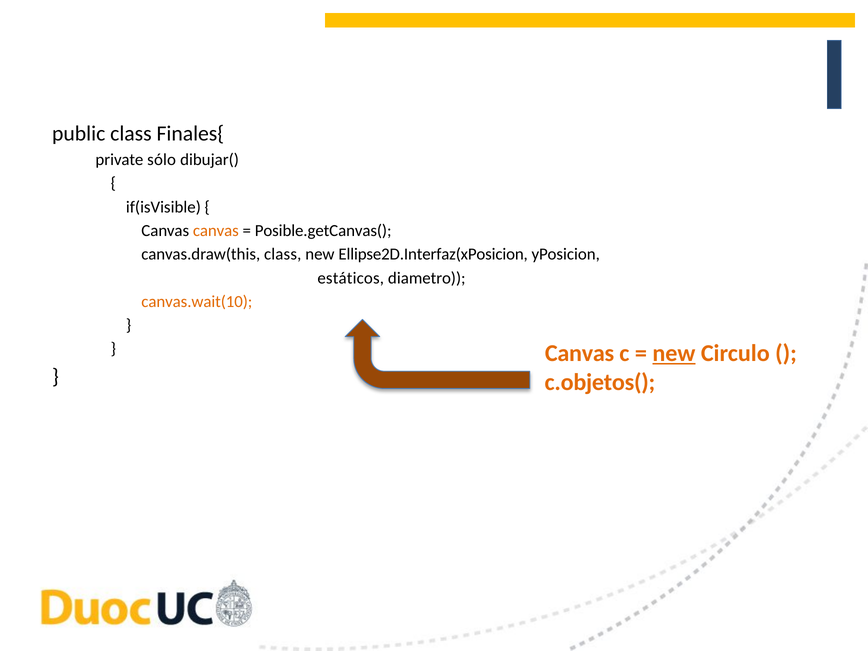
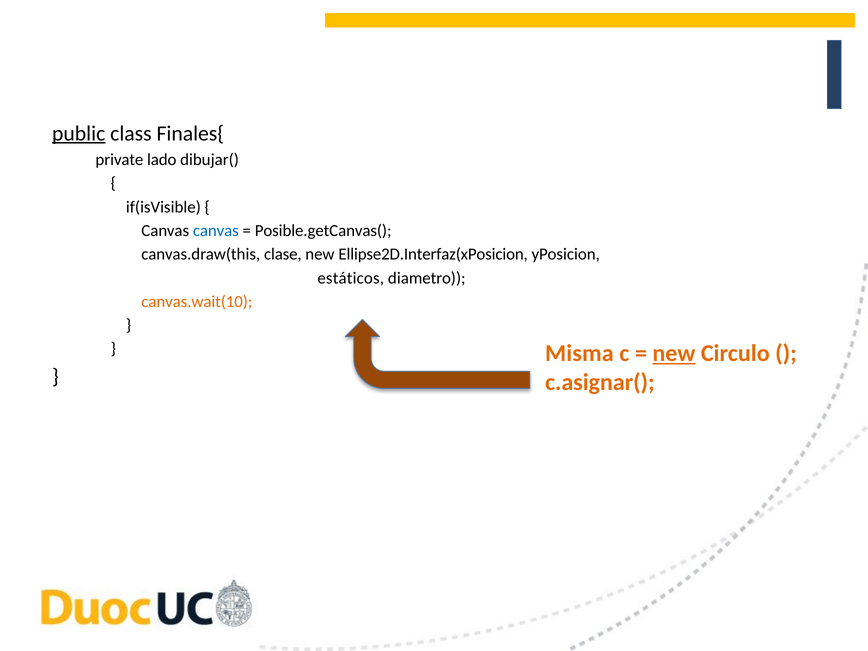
public underline: none -> present (79, 133)
sólo: sólo -> lado (162, 160)
canvas colour: orange -> blue (216, 231)
canvas.draw(this class: class -> clase (283, 254)
Canvas: Canvas -> Misma (579, 353)
c.objetos(: c.objetos( -> c.asignar( (600, 382)
